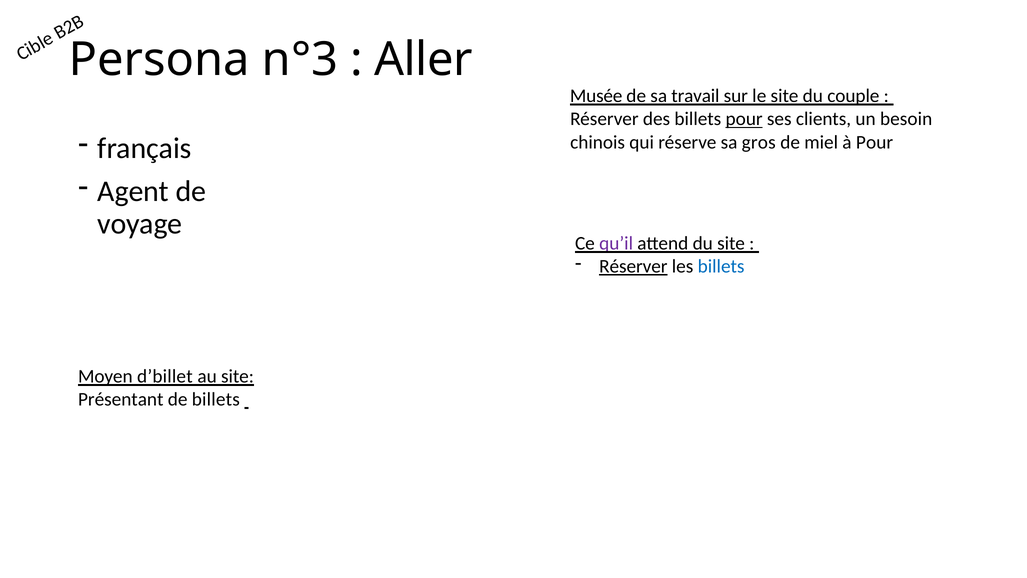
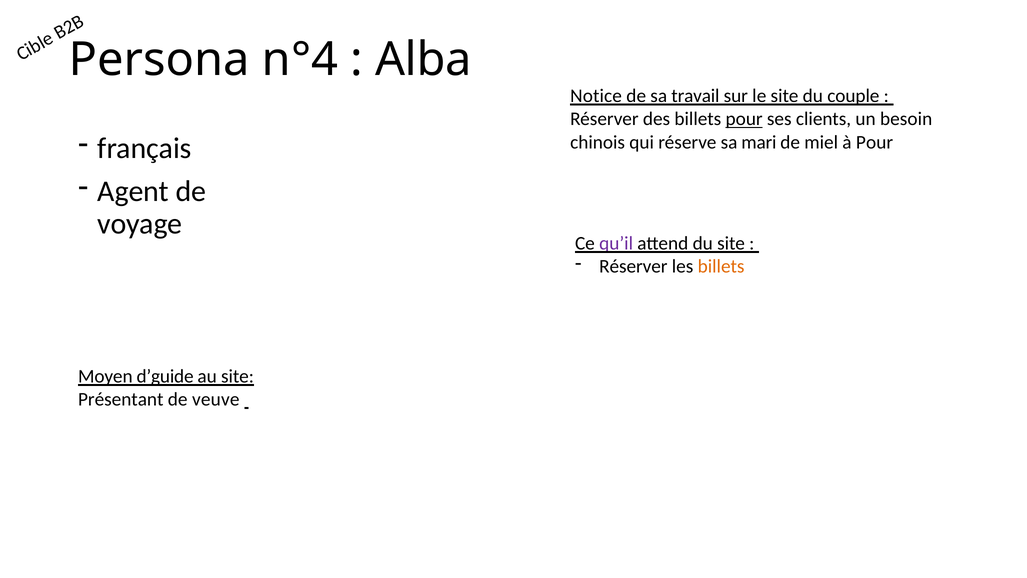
n°3: n°3 -> n°4 (300, 60)
Aller: Aller -> Alba (423, 60)
Musée: Musée -> Notice (596, 96)
gros: gros -> mari (759, 142)
Réserver underline: present -> none (633, 266)
billets colour: blue -> orange (721, 266)
d’billet: d’billet -> d’guide (165, 376)
de billets: billets -> veuve (216, 399)
